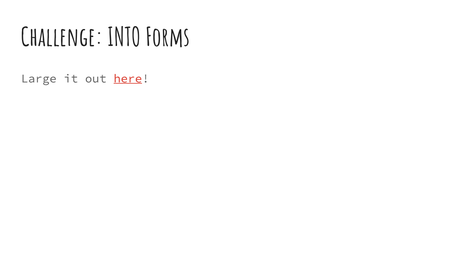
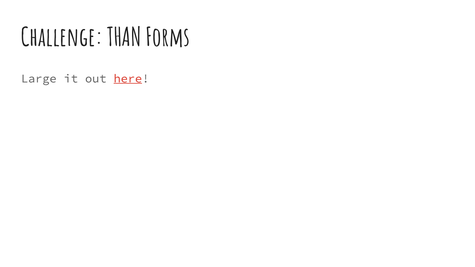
INTO: INTO -> THAN (124, 38)
